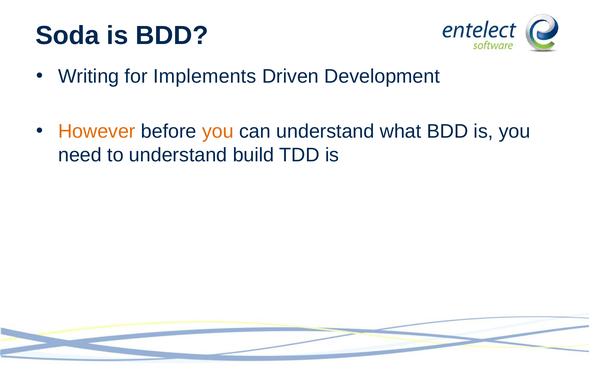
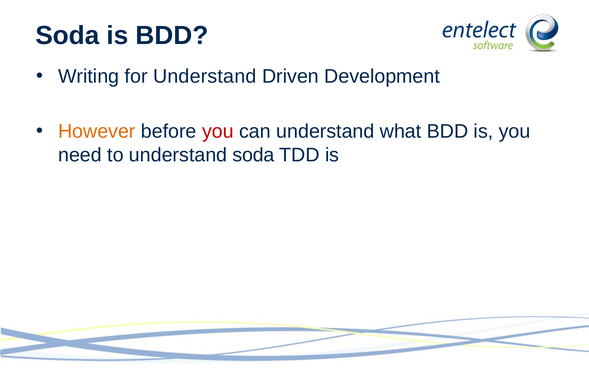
for Implements: Implements -> Understand (205, 76)
you colour: orange -> red (218, 131)
understand build: build -> soda (254, 155)
